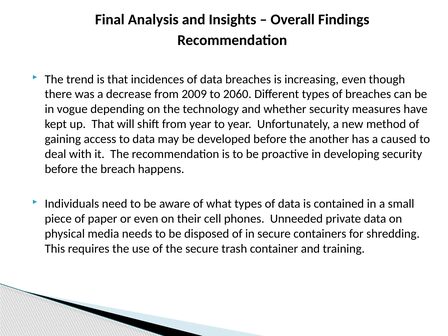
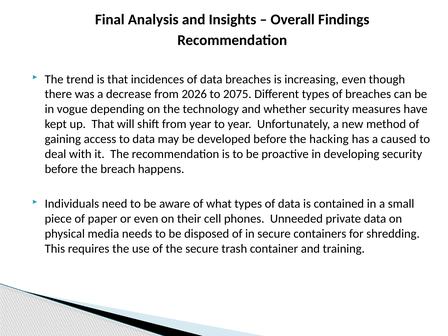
2009: 2009 -> 2026 (194, 94)
2060: 2060 -> 2075 (237, 94)
another: another -> hacking (329, 139)
